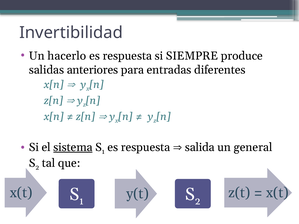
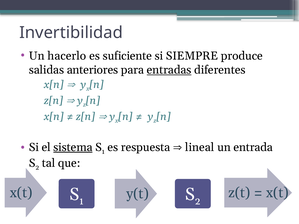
respuesta: respuesta -> suficiente (127, 56)
entradas underline: none -> present (169, 70)
salida: salida -> lineal (200, 147)
general: general -> entrada (253, 147)
